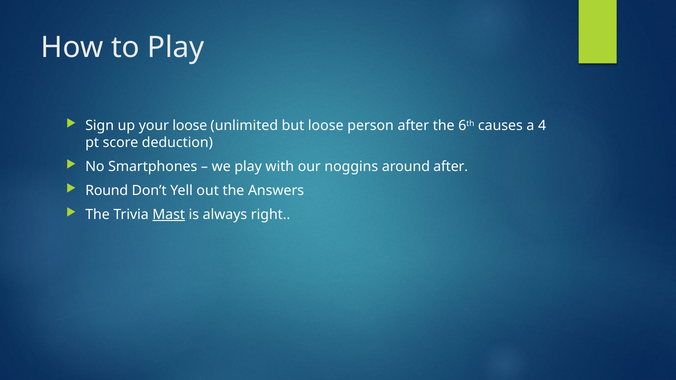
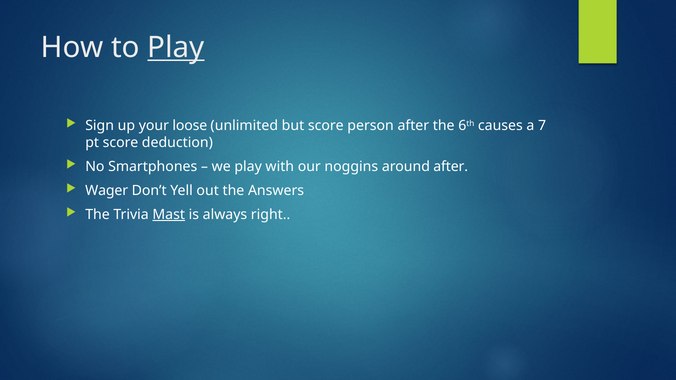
Play underline: none -> present (176, 47)
but loose: loose -> score (326, 126)
4: 4 -> 7 (542, 126)
Round: Round -> Wager (107, 191)
